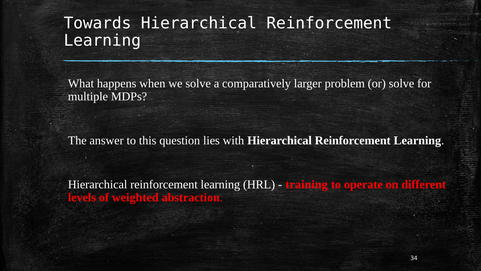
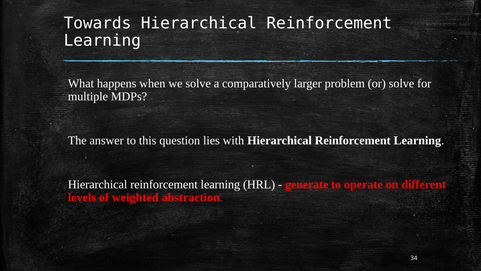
training: training -> generate (307, 184)
